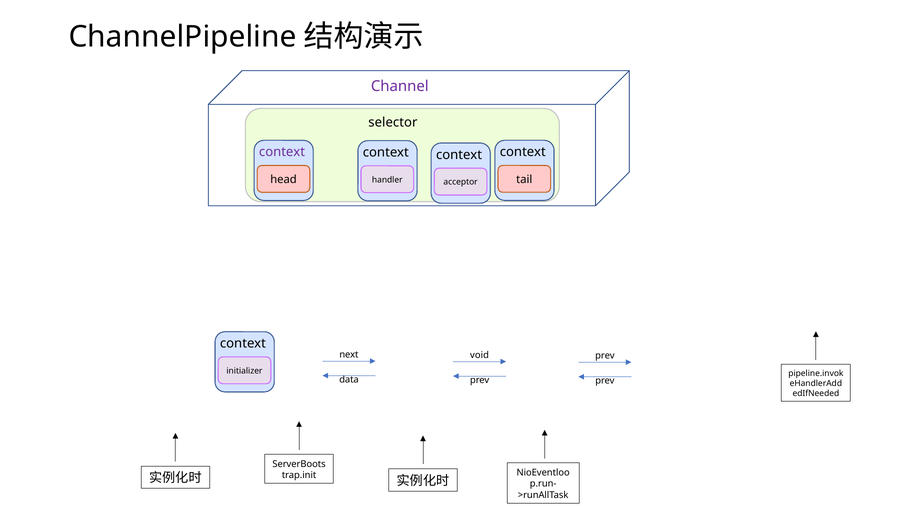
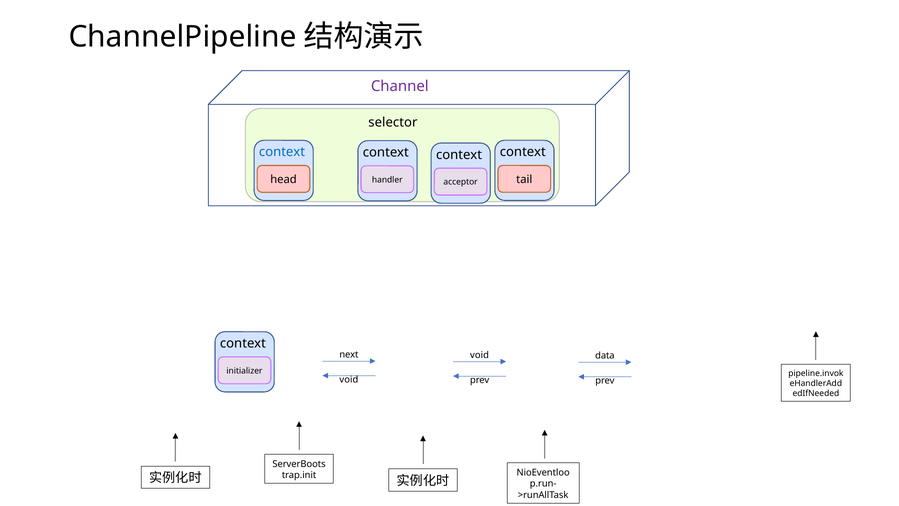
context colour: purple -> blue (282, 152)
prev: prev -> data (605, 356)
data: data -> void (349, 379)
